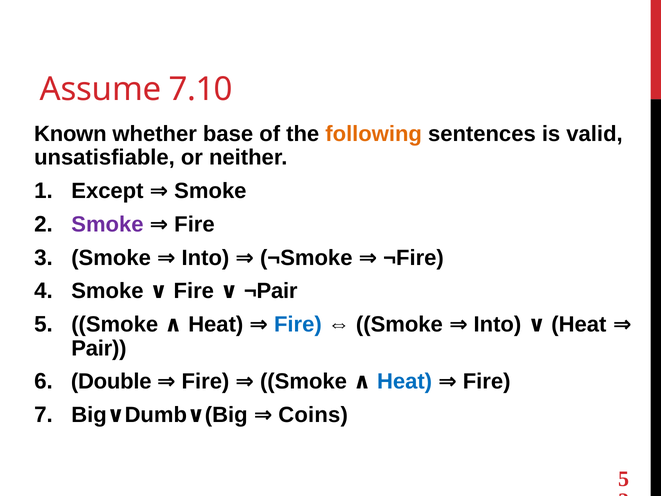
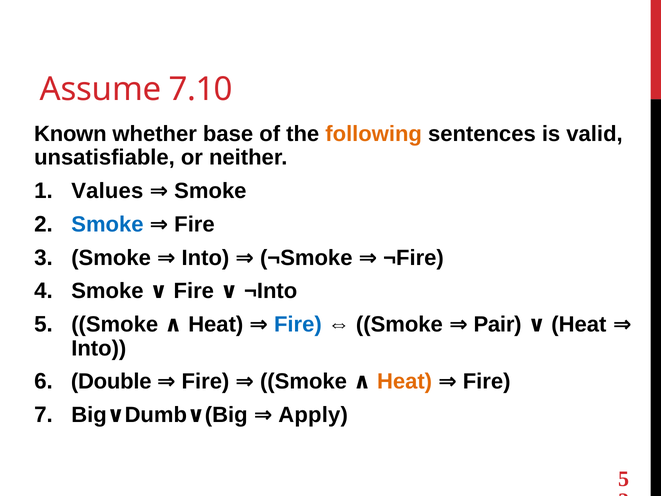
Except: Except -> Values (107, 191)
Smoke colour: purple -> blue (107, 224)
¬Pair: ¬Pair -> ¬Into (271, 291)
Into: Into -> Pair (498, 324)
Pair: Pair -> Into (99, 348)
Heat colour: blue -> orange (405, 381)
Coins: Coins -> Apply (313, 415)
